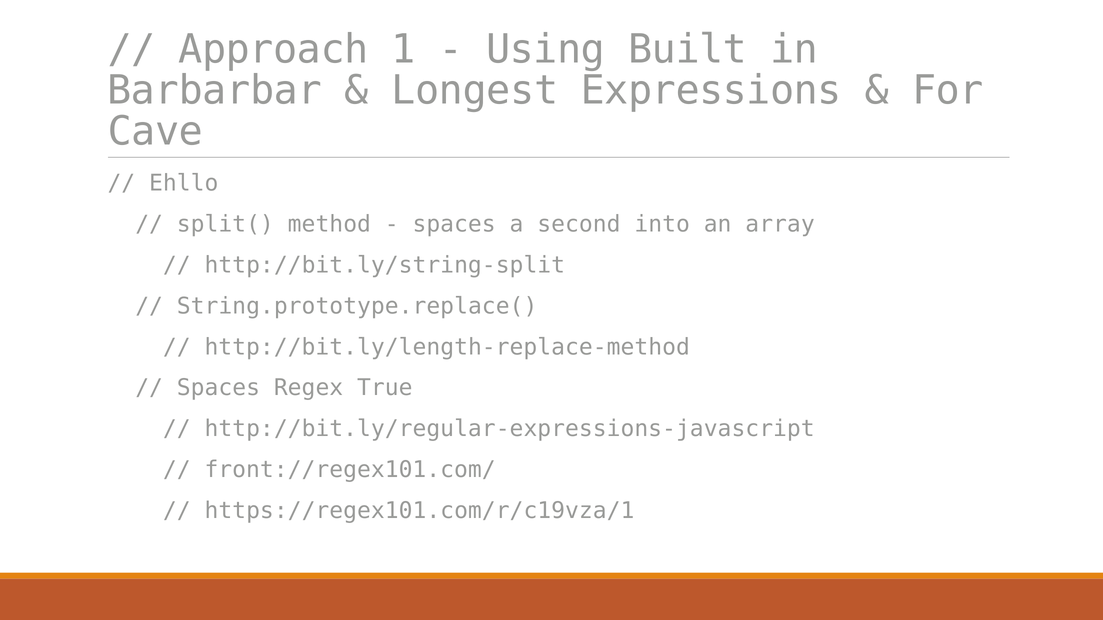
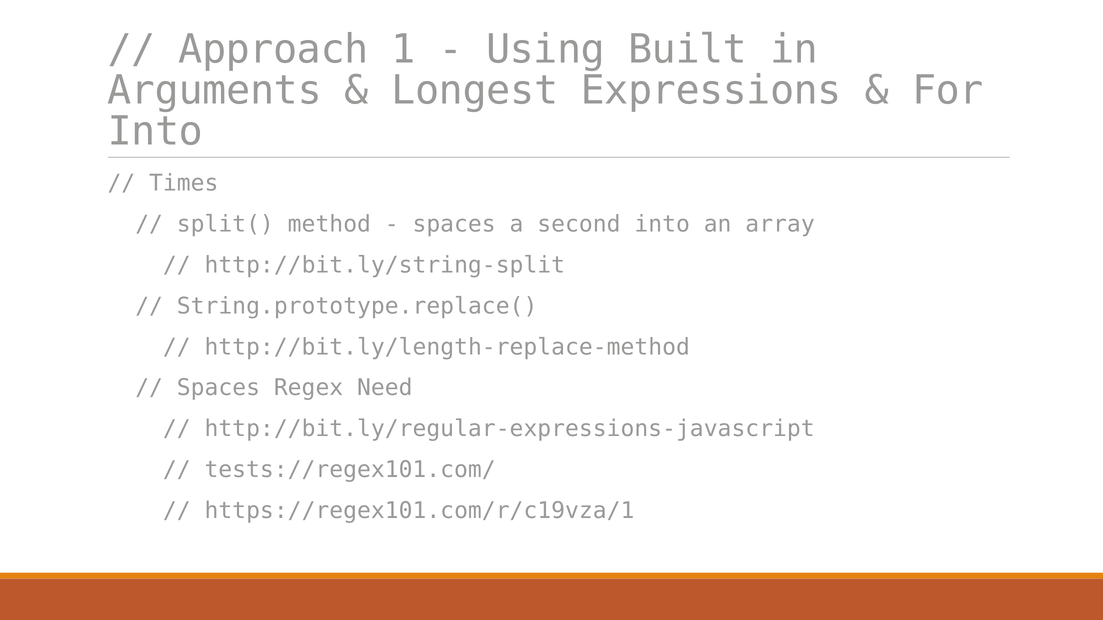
Barbarbar: Barbarbar -> Arguments (214, 91)
Cave: Cave -> Into (155, 132)
Ehllo: Ehllo -> Times (184, 183)
True: True -> Need (385, 388)
front://regex101.com/: front://regex101.com/ -> tests://regex101.com/ (350, 470)
